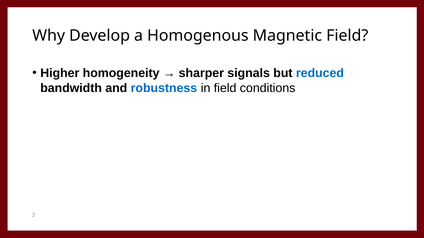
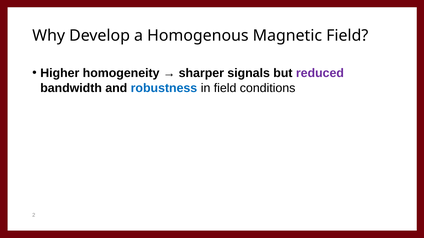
reduced colour: blue -> purple (320, 73)
